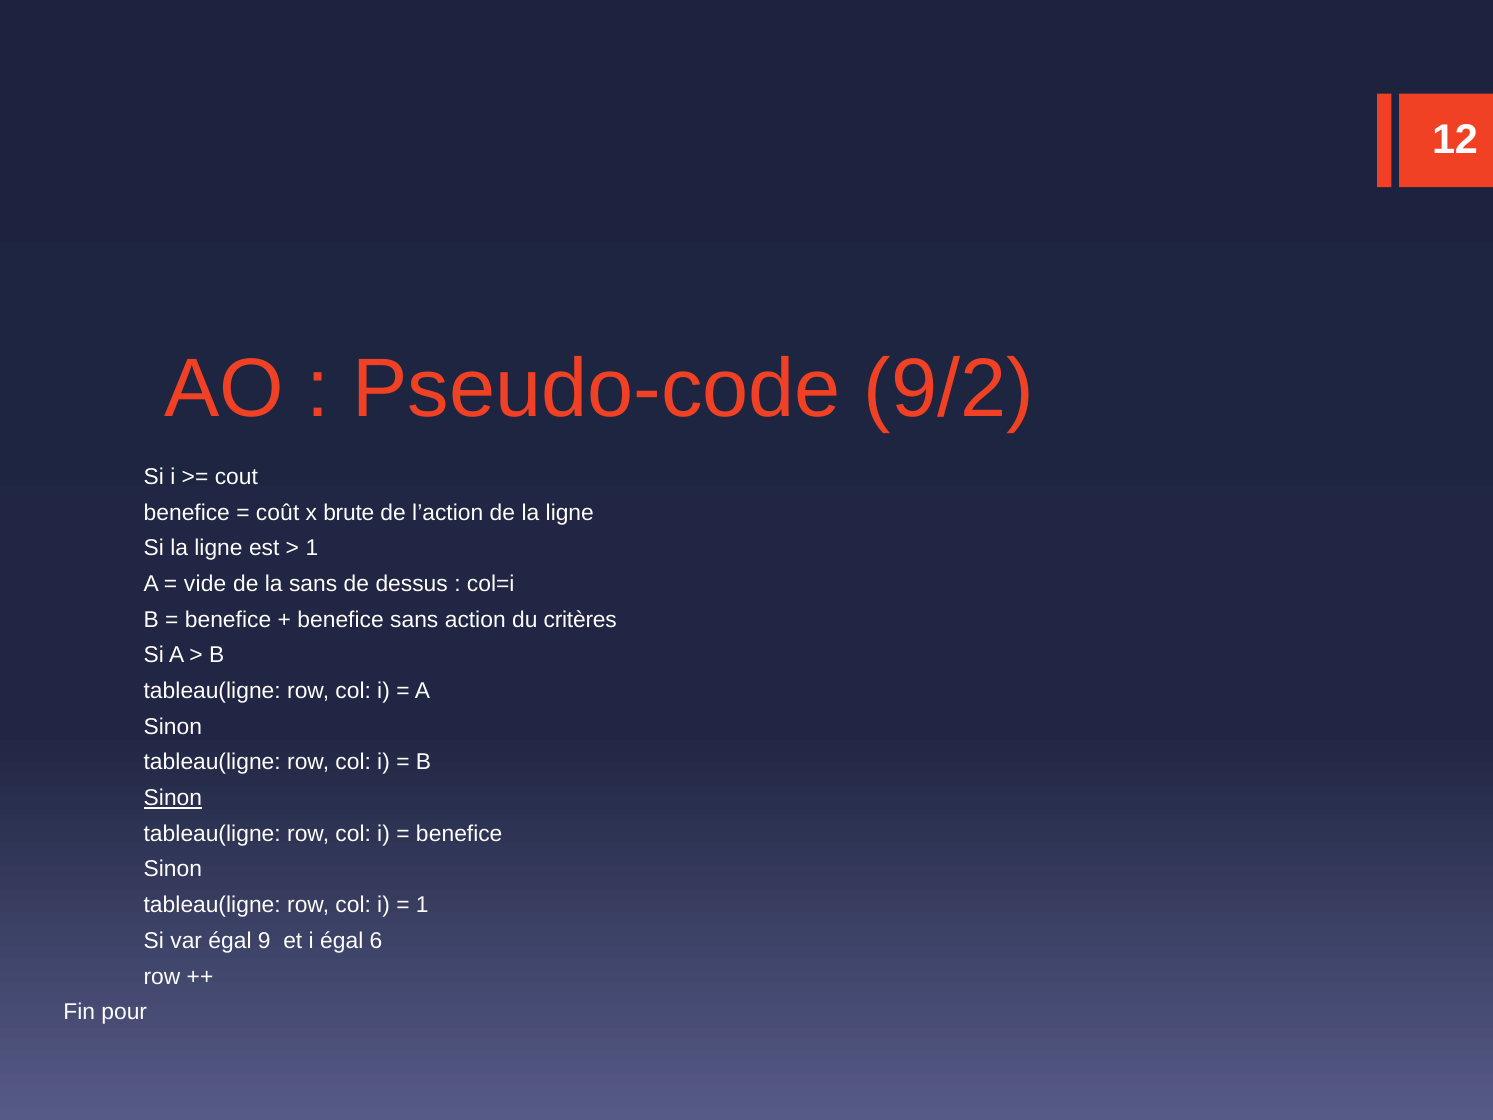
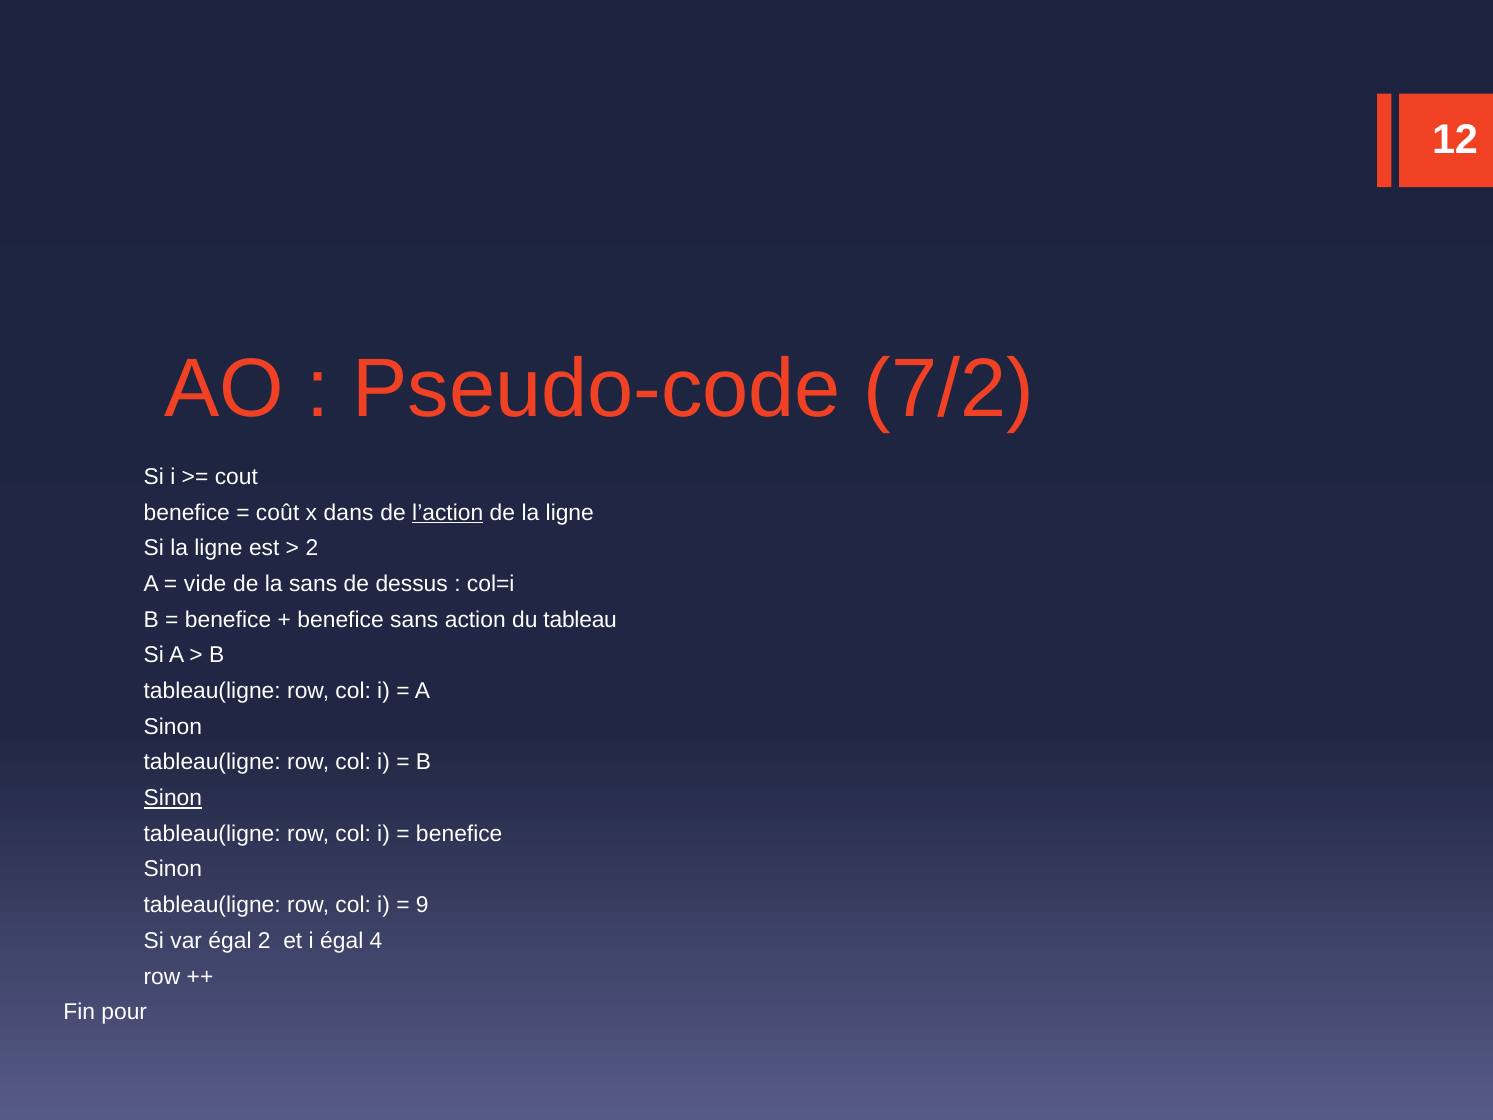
9/2: 9/2 -> 7/2 (949, 389)
brute: brute -> dans (349, 512)
l’action underline: none -> present (448, 512)
1: 1 -> 2 (312, 548)
critères: critères -> tableau (580, 619)
1: 1 -> 9 (422, 905)
égal 9: 9 -> 2 (264, 941)
6: 6 -> 4 (376, 941)
